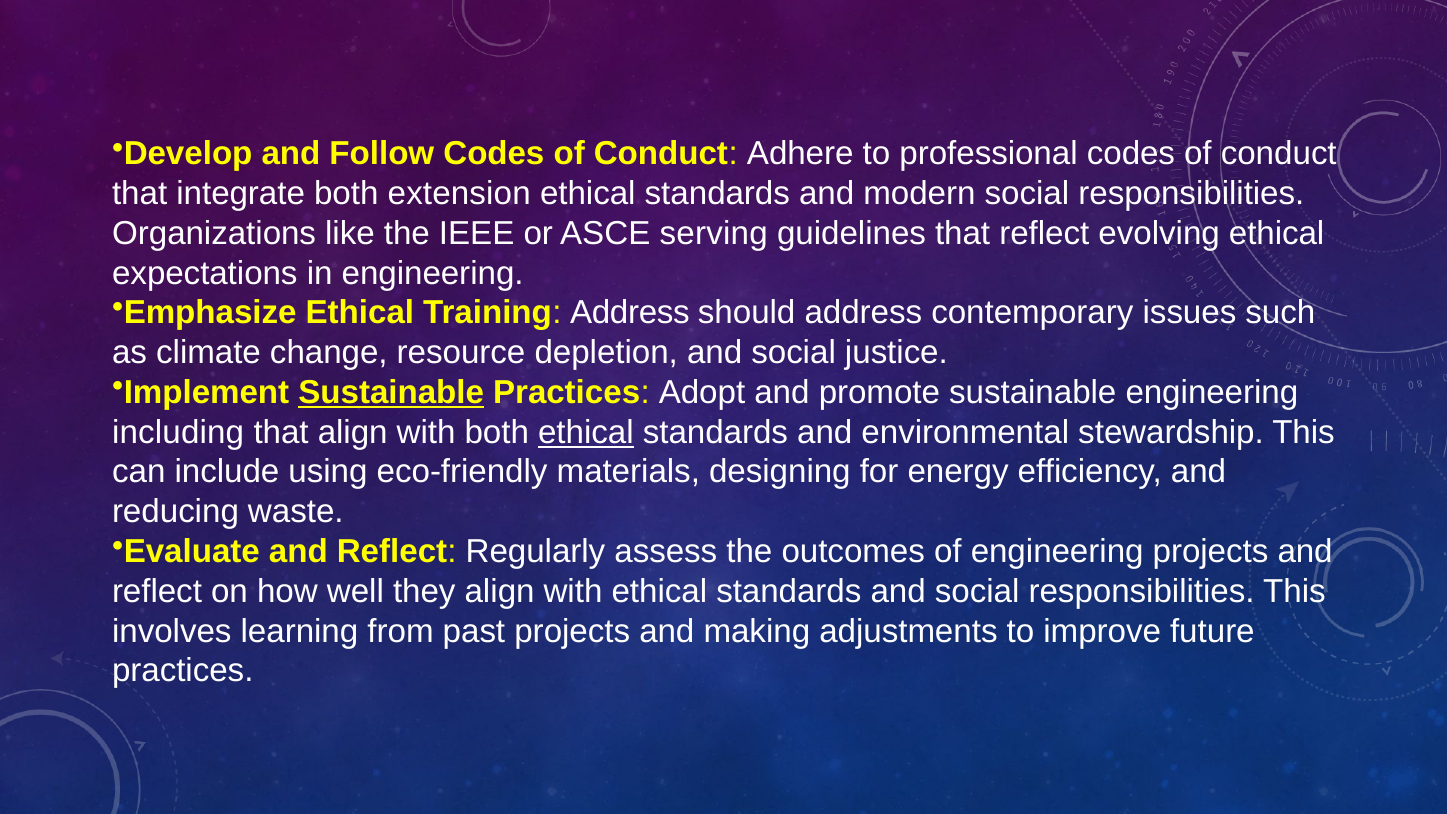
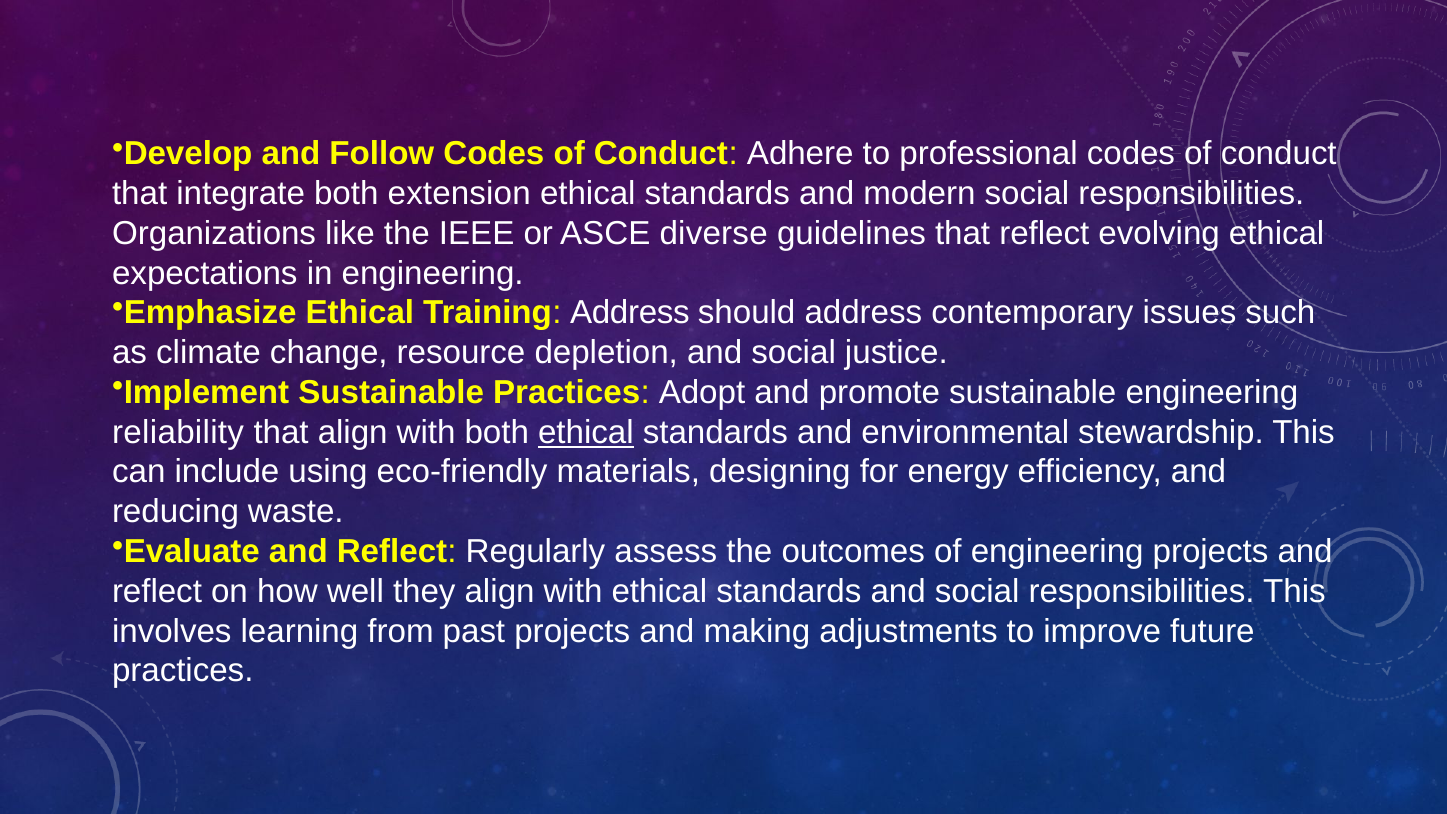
serving: serving -> diverse (714, 233)
Sustainable underline: present -> none (391, 392)
including: including -> reliability (178, 432)
